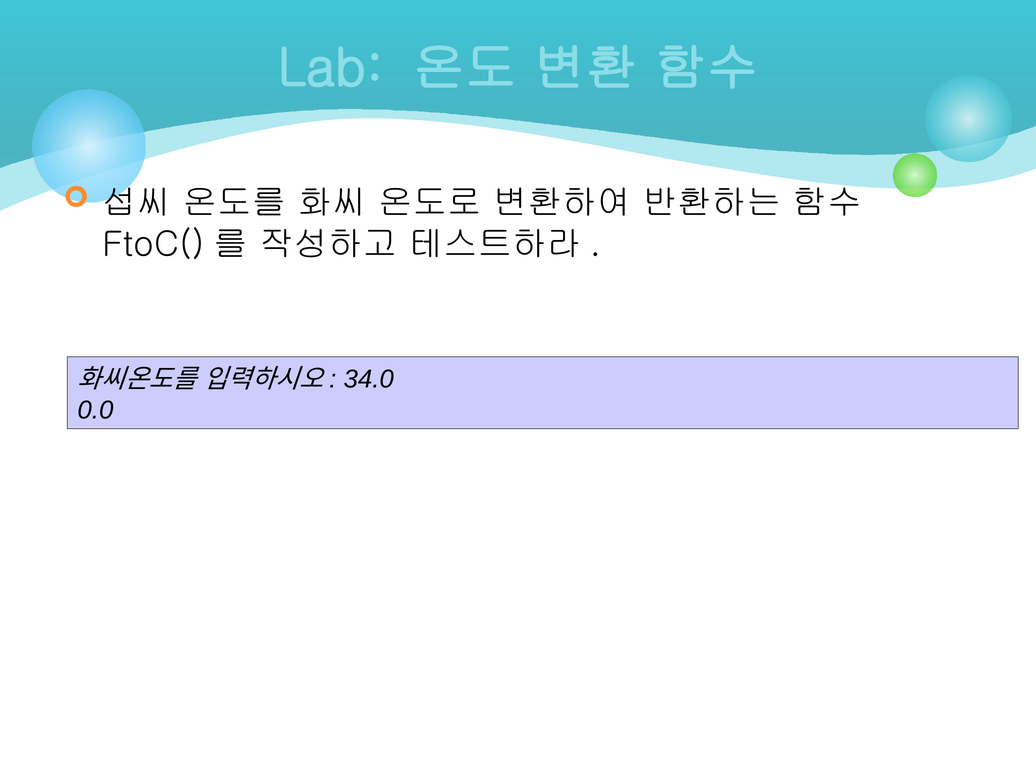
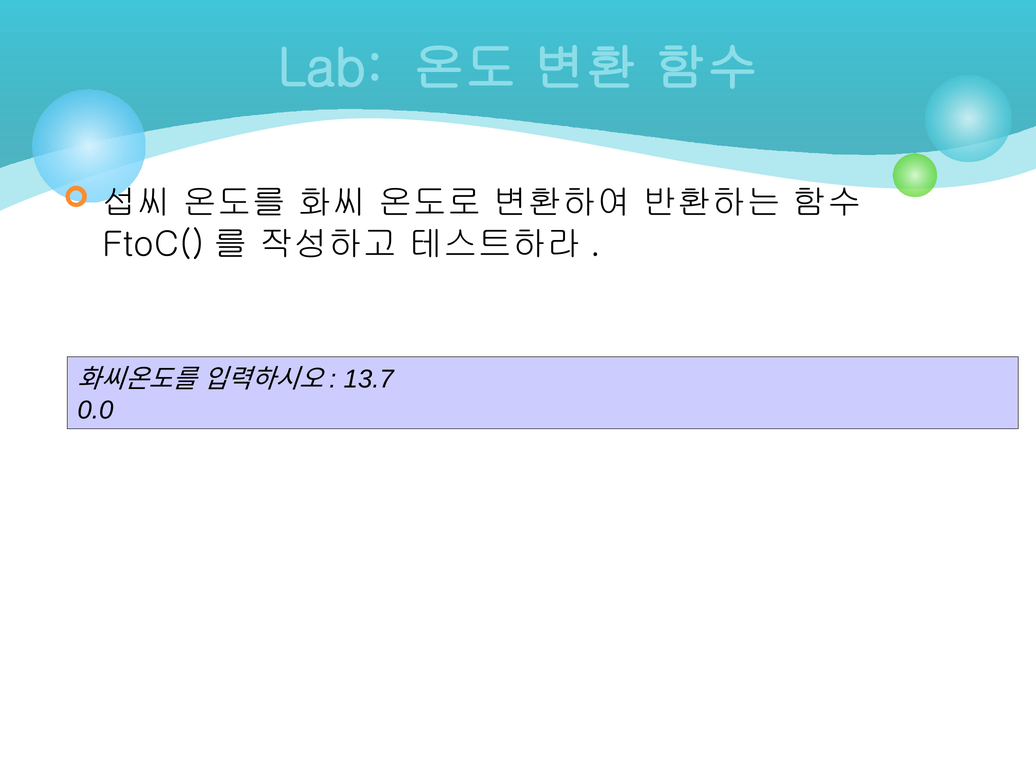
34.0: 34.0 -> 13.7 (369, 379)
